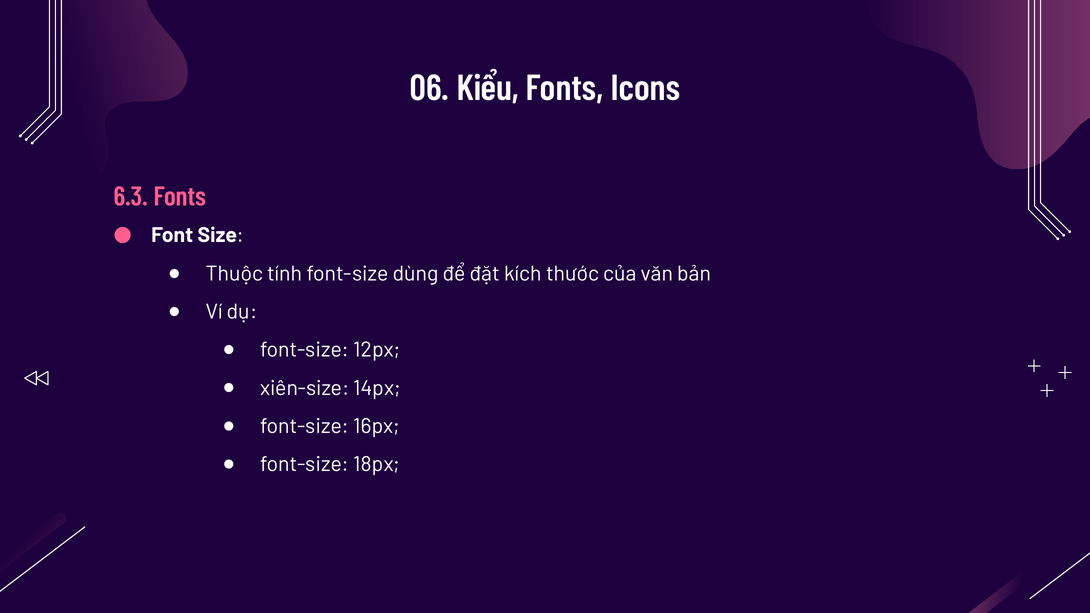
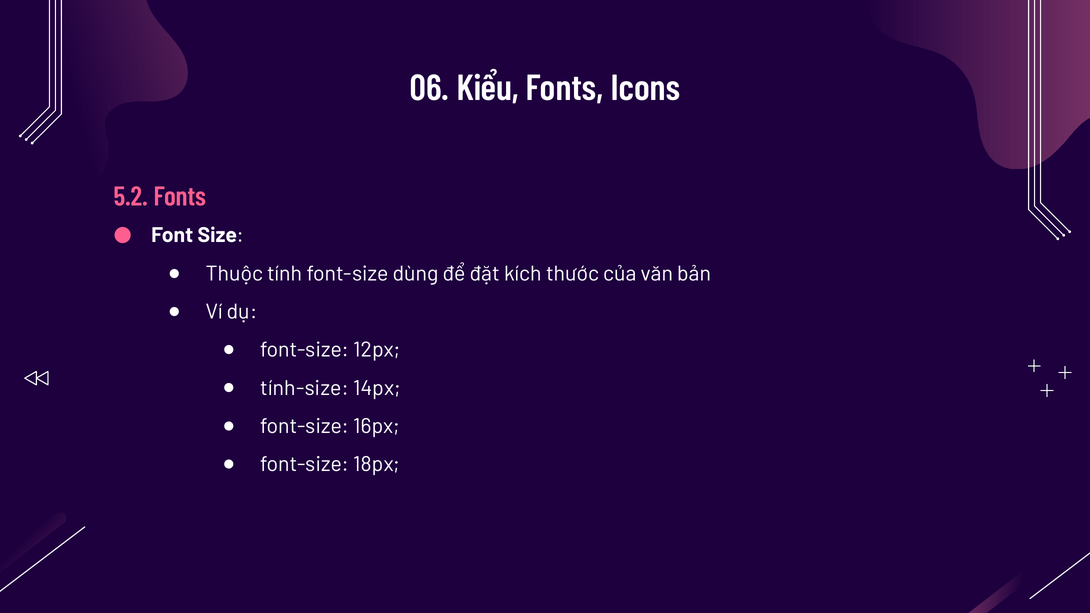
6.3: 6.3 -> 5.2 (131, 197)
xiên-size: xiên-size -> tính-size (305, 388)
